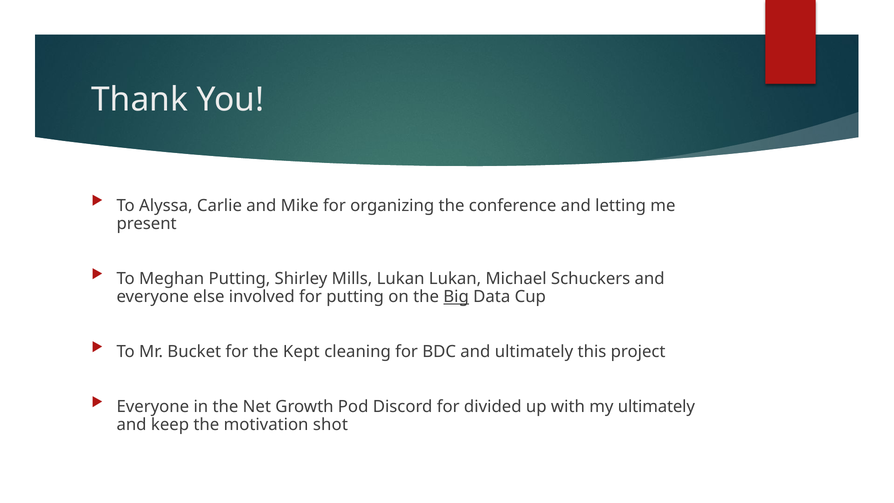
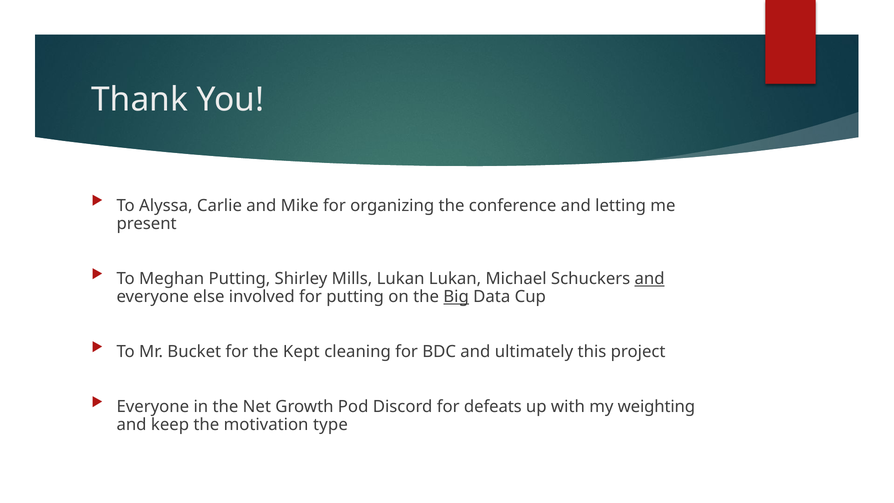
and underline: none -> present (650, 279)
divided: divided -> defeats (493, 407)
my ultimately: ultimately -> weighting (656, 407)
shot: shot -> type (330, 425)
